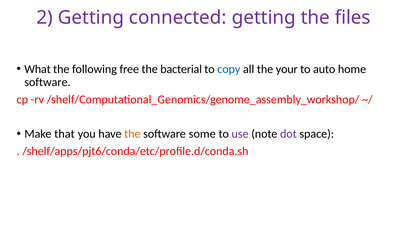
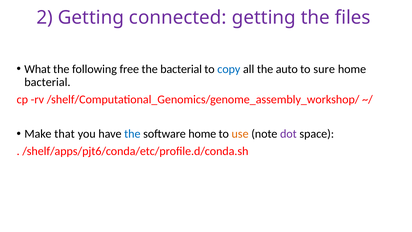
your: your -> auto (287, 69)
auto: auto -> sure (324, 69)
software: software -> bacterial (47, 82)
the colour: orange -> blue (132, 134)
software some: some -> home (202, 134)
use colour: purple -> orange (240, 134)
